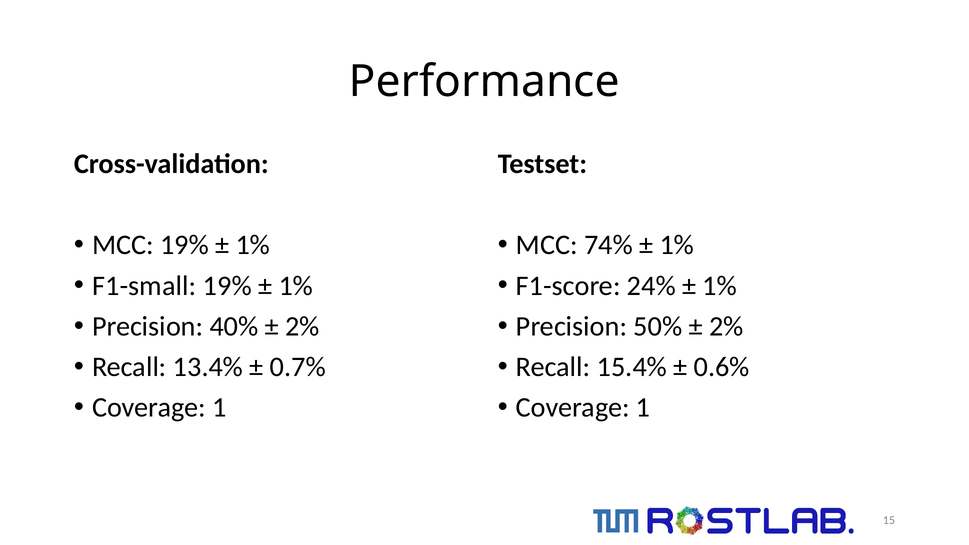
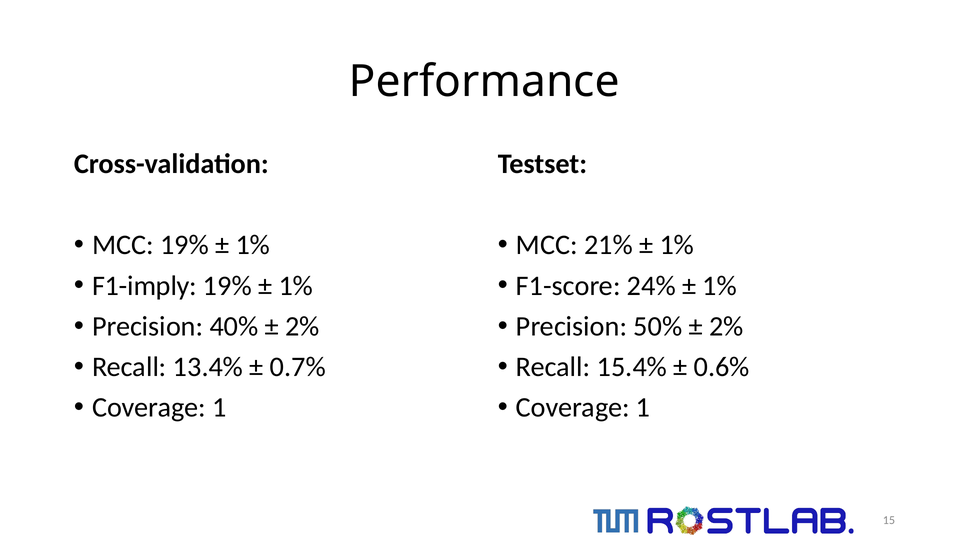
74%: 74% -> 21% (608, 245)
F1-small: F1-small -> F1-imply (144, 286)
